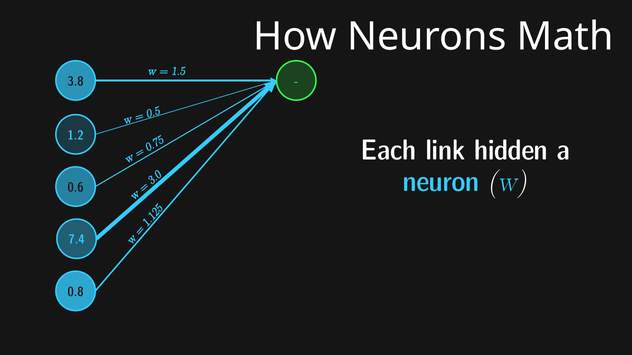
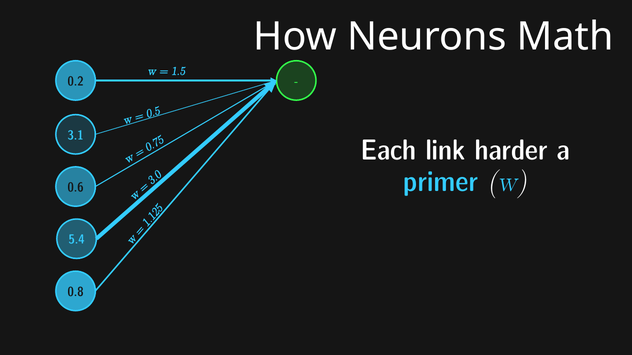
3.8: 3.8 -> 0.2 (76, 81)
1.2: 1.2 -> 3.1 (76, 135)
hidden: hidden -> harder (511, 150)
neuron: neuron -> primer (441, 182)
7.4: 7.4 -> 5.4 (77, 240)
